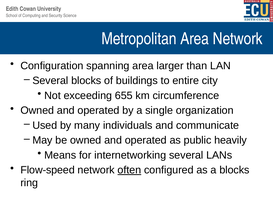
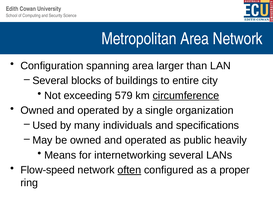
655: 655 -> 579 (124, 95)
circumference underline: none -> present (186, 95)
communicate: communicate -> specifications (208, 125)
a blocks: blocks -> proper (234, 170)
